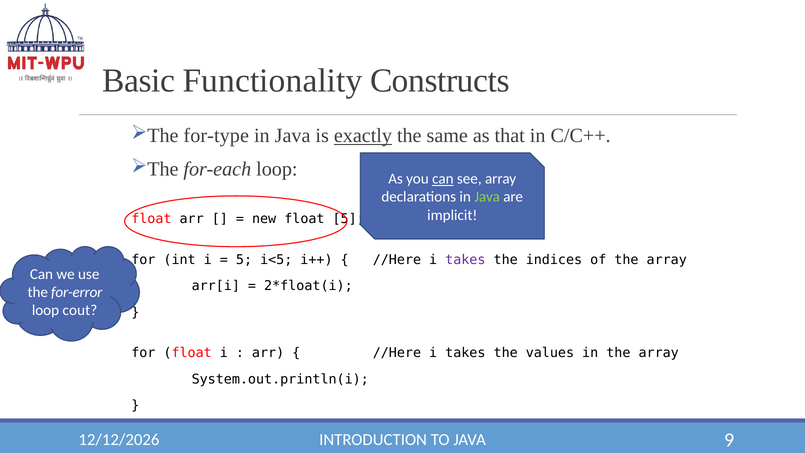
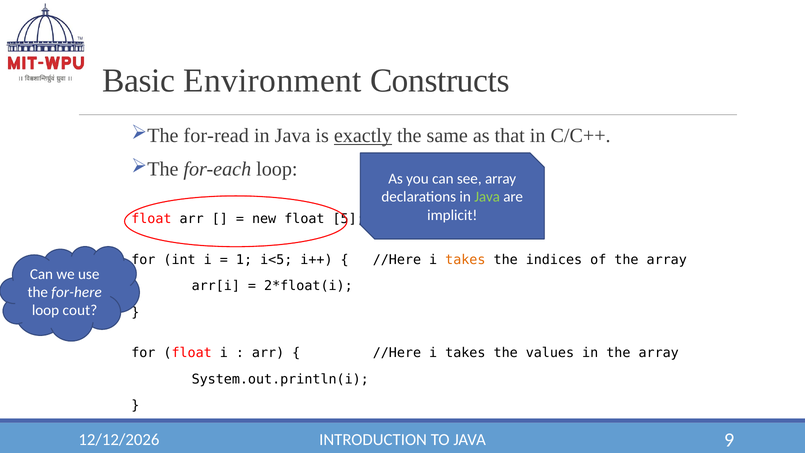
Functionality: Functionality -> Environment (272, 80)
for-type: for-type -> for-read (216, 136)
can underline: present -> none (443, 179)
5: 5 -> 1 (244, 260)
takes colour: purple -> orange (465, 260)
for-error: for-error -> for-here (77, 292)
